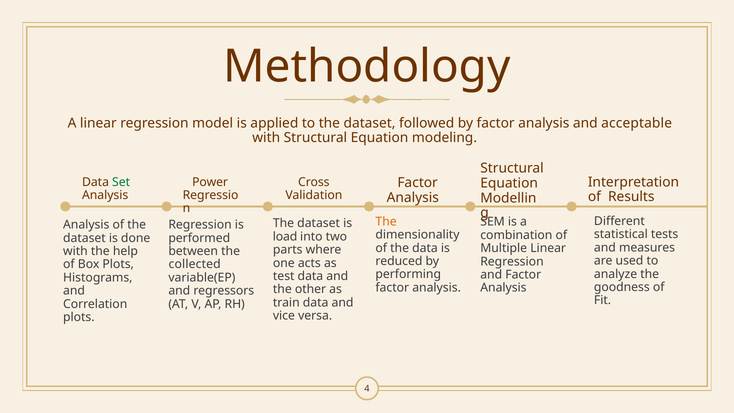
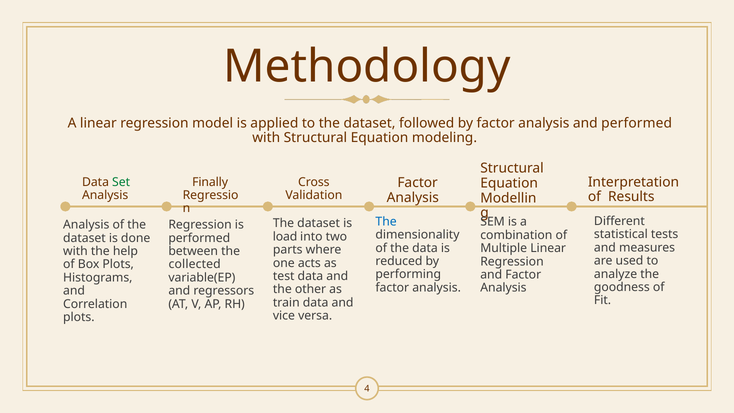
and acceptable: acceptable -> performed (637, 123)
Power: Power -> Finally (210, 182)
The colour: orange -> blue (386, 222)
